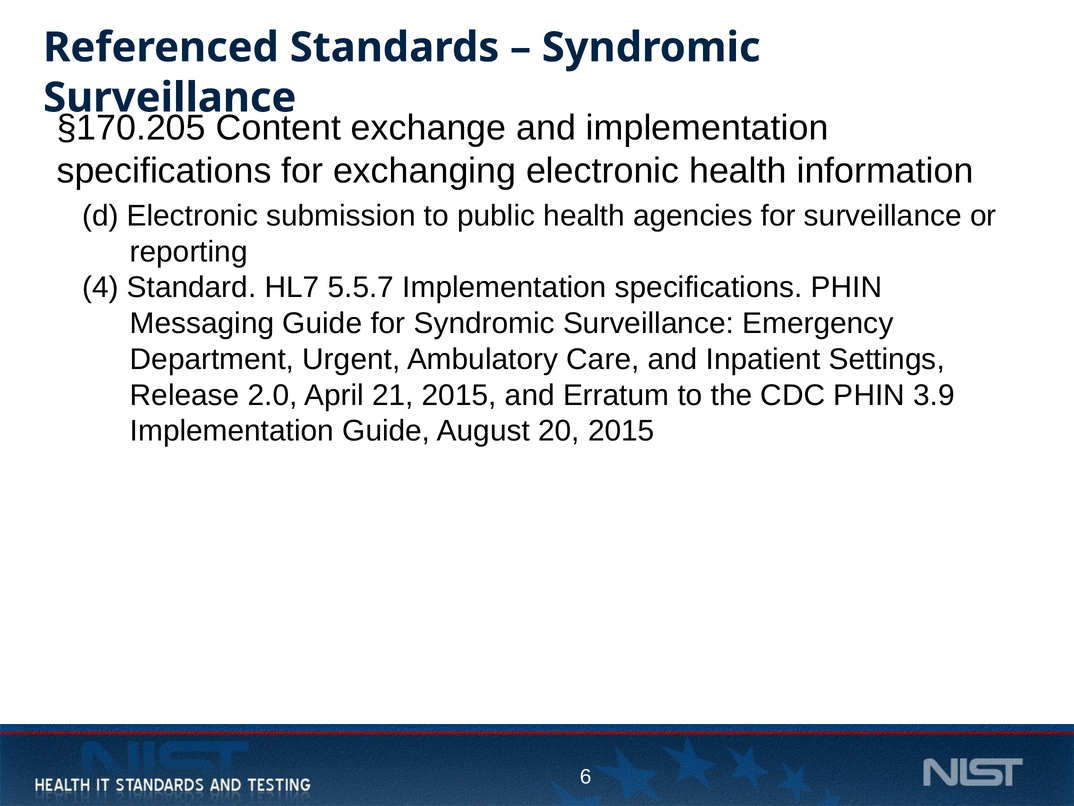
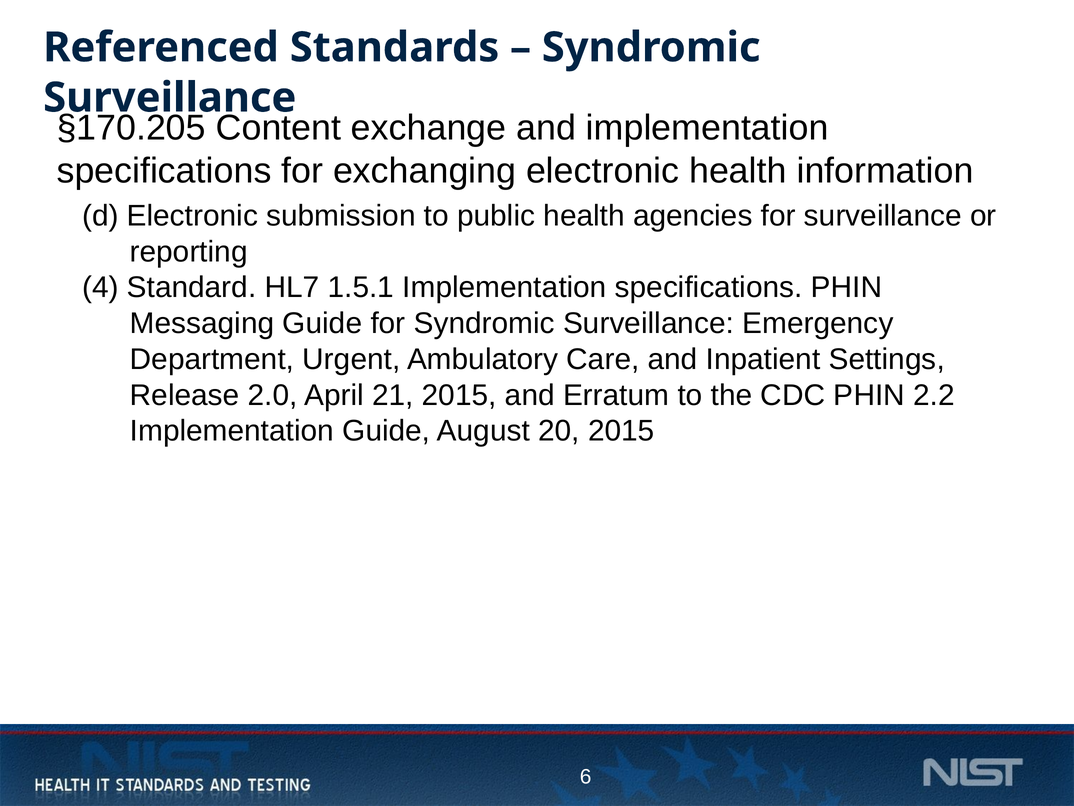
5.5.7: 5.5.7 -> 1.5.1 (361, 287)
3.9: 3.9 -> 2.2 (934, 395)
